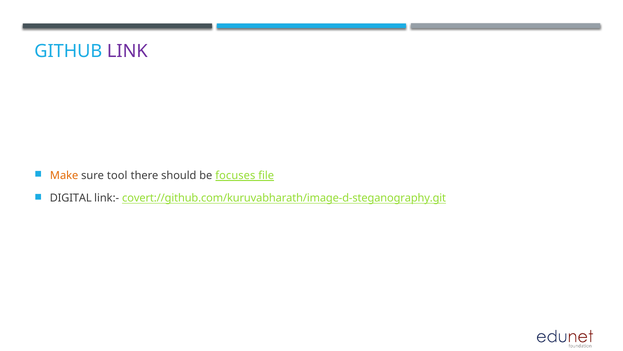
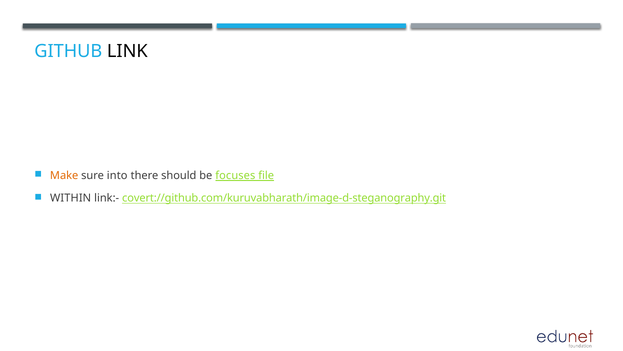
LINK colour: purple -> black (127, 51)
tool: tool -> into (117, 175)
DIGITAL: DIGITAL -> WITHIN (71, 198)
